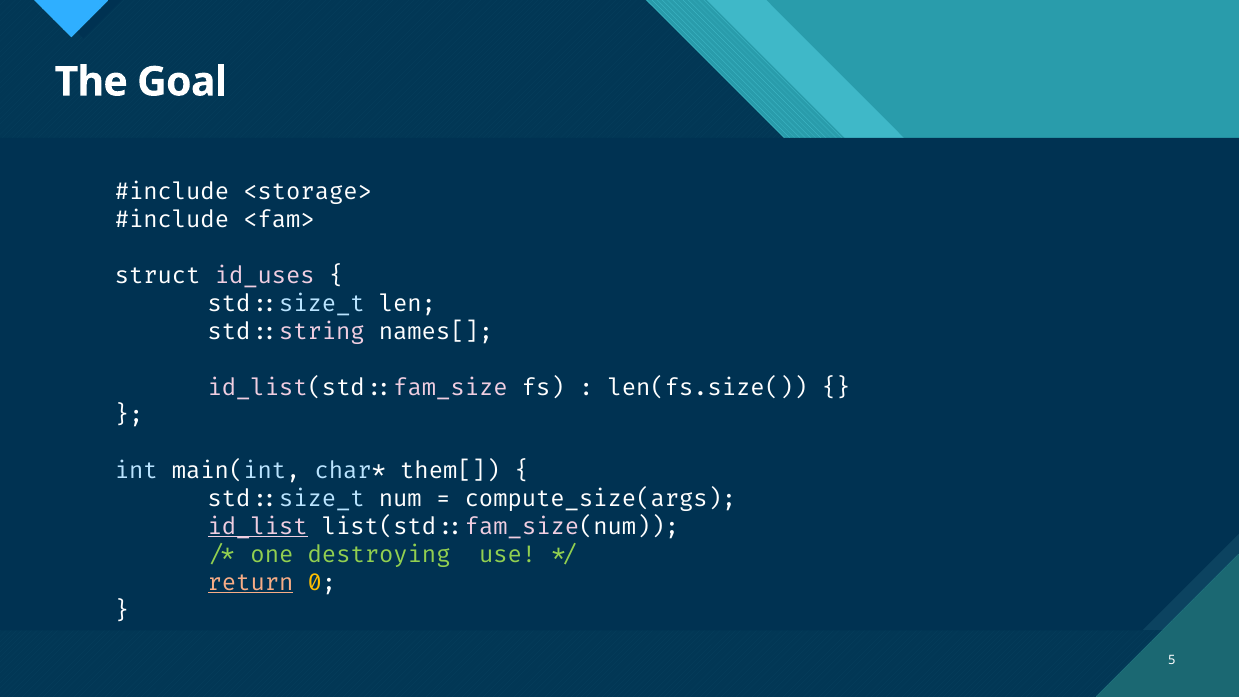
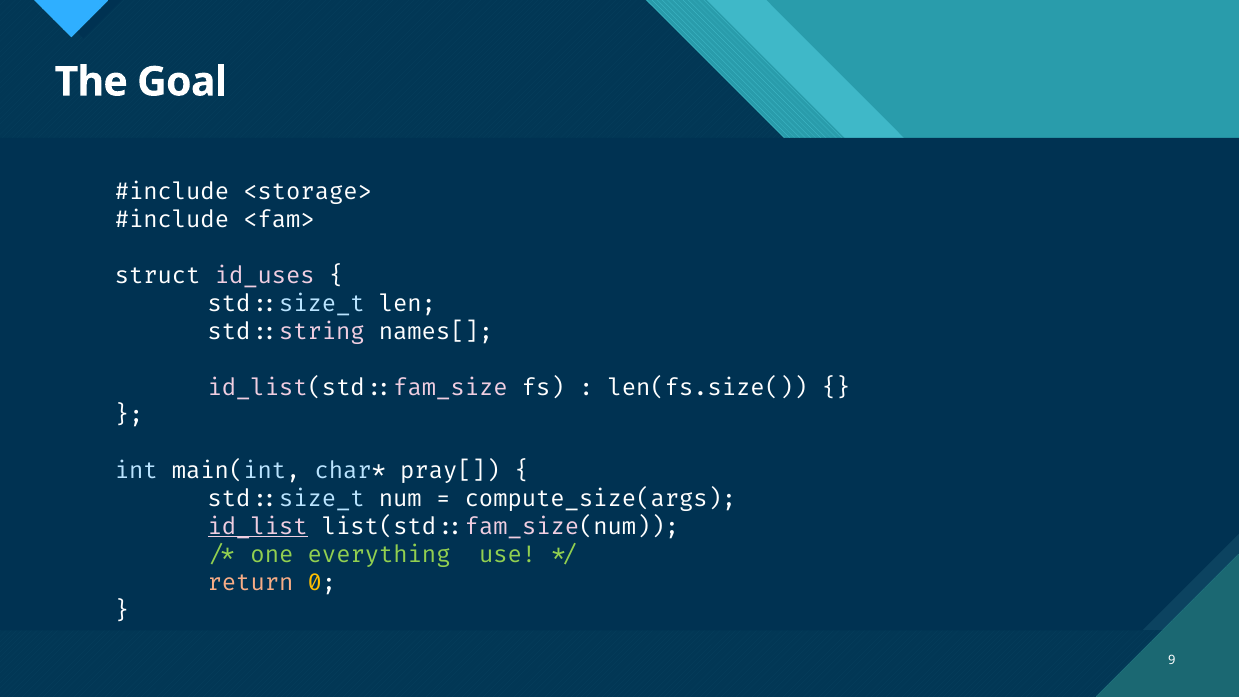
them[: them[ -> pray[ (450, 471)
destroying: destroying -> everything (386, 555)
return underline: present -> none (251, 582)
5: 5 -> 9 (1172, 660)
